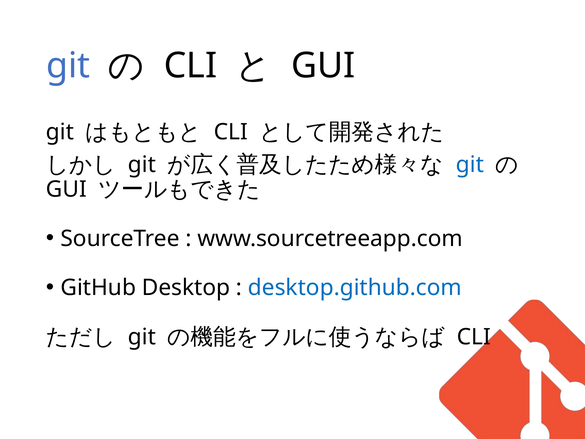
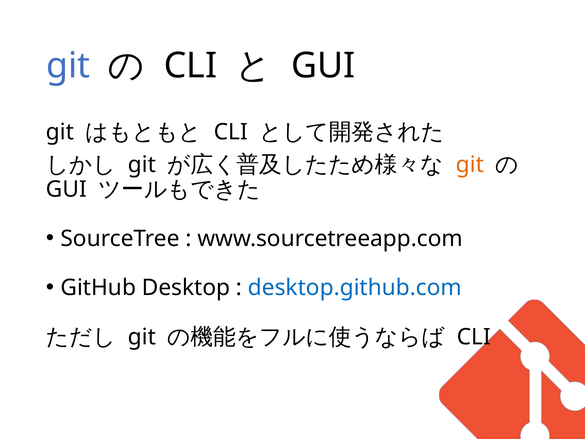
git colour: blue -> orange (470, 165)
